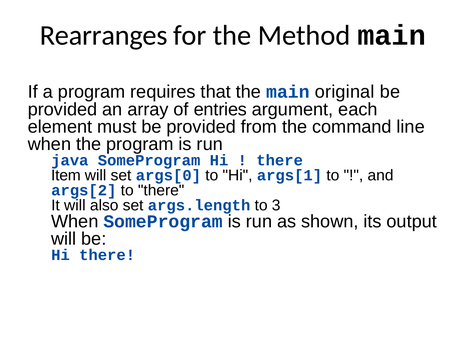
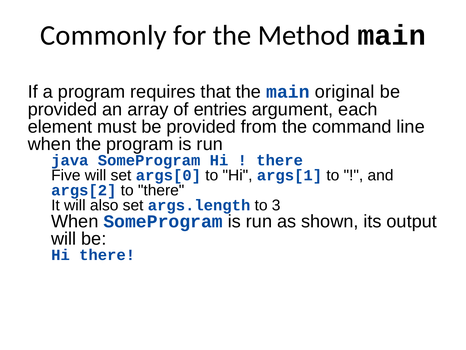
Rearranges: Rearranges -> Commonly (103, 35)
Item: Item -> Five (66, 175)
